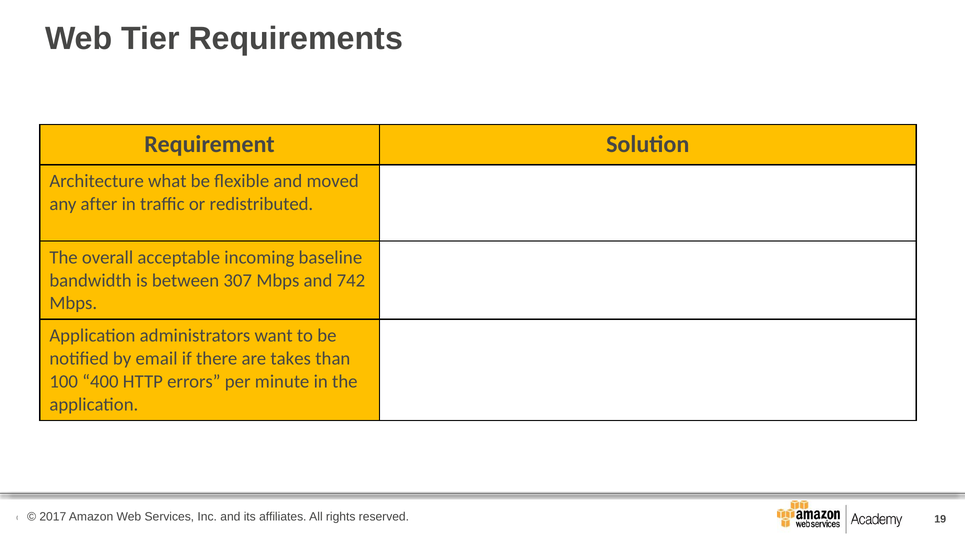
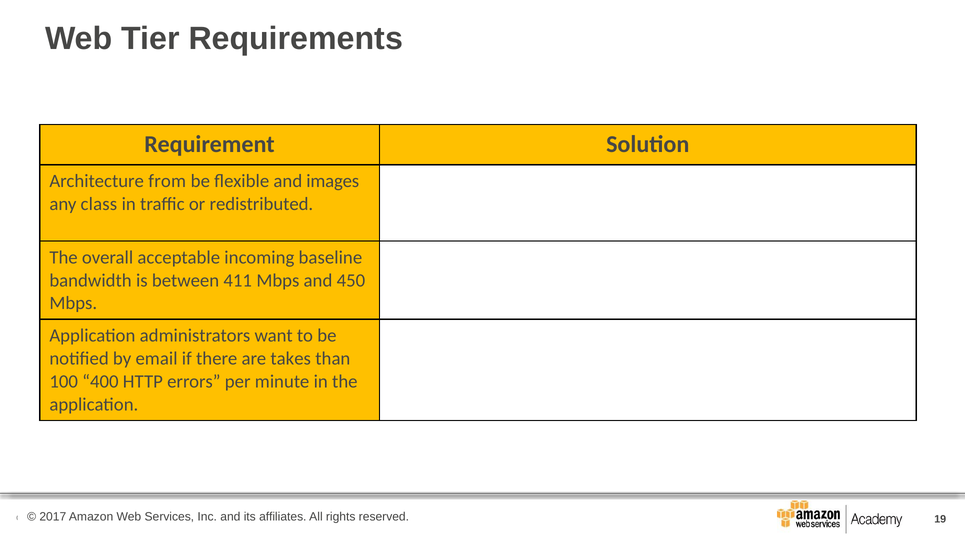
what: what -> from (167, 181)
moved: moved -> images (333, 181)
after: after -> class (99, 204)
307: 307 -> 411 (238, 280)
742: 742 -> 450 (351, 280)
